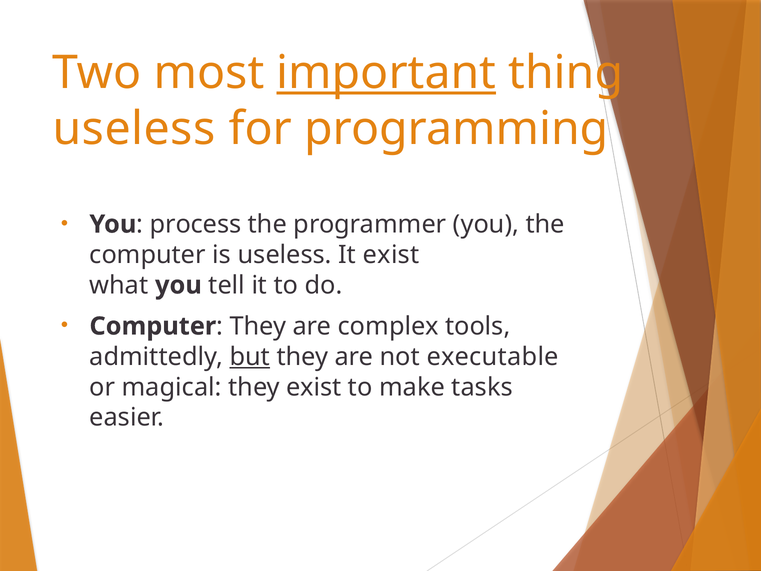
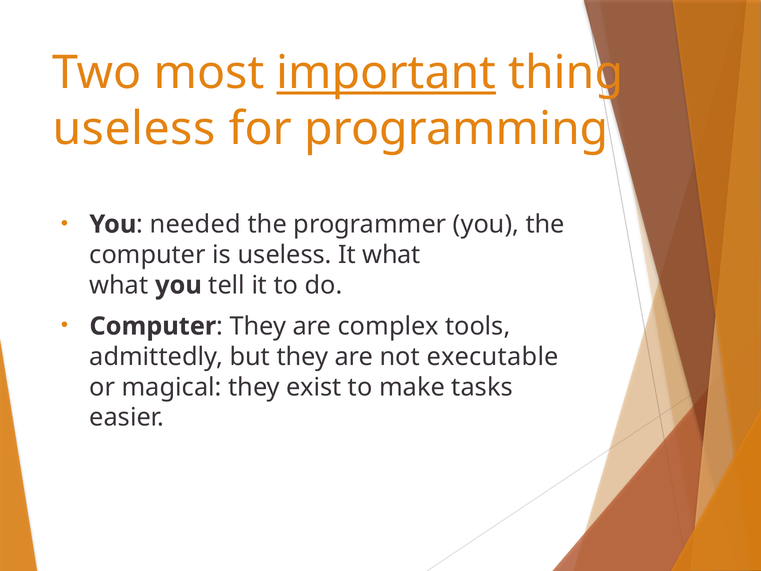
process: process -> needed (195, 224)
It exist: exist -> what (391, 255)
but underline: present -> none (250, 357)
